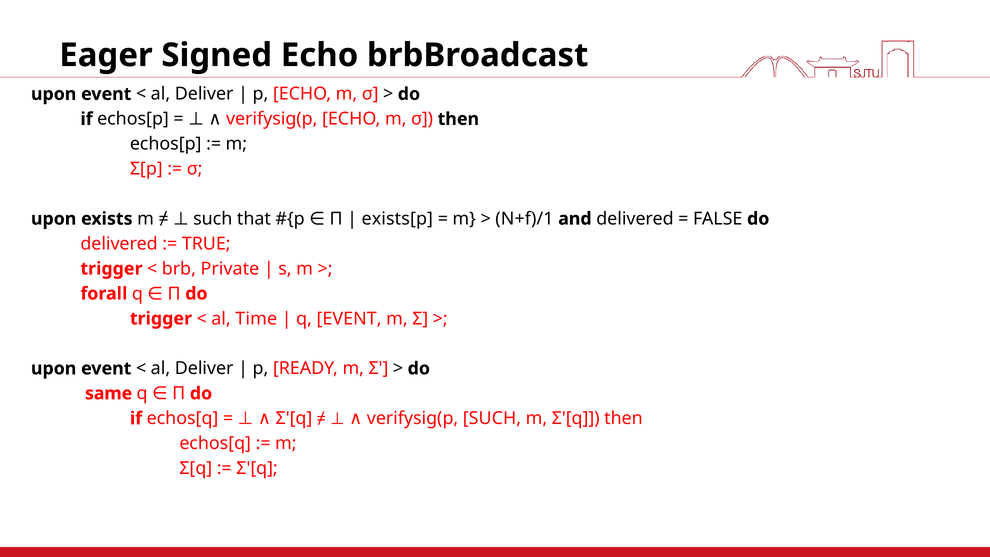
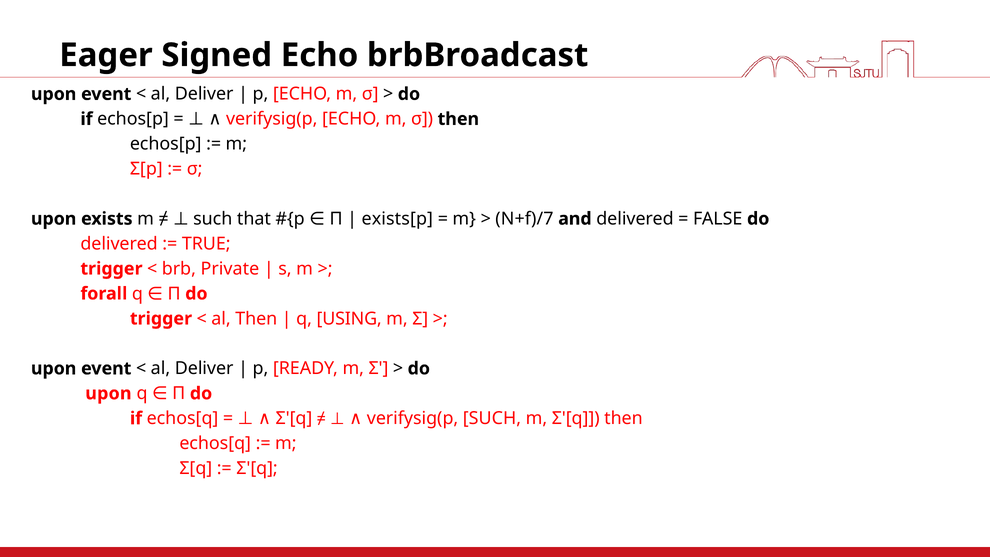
N+f)/1: N+f)/1 -> N+f)/7 (524, 219)
al Time: Time -> Then (256, 319)
q EVENT: EVENT -> USING (349, 319)
same: same -> upon (108, 393)
